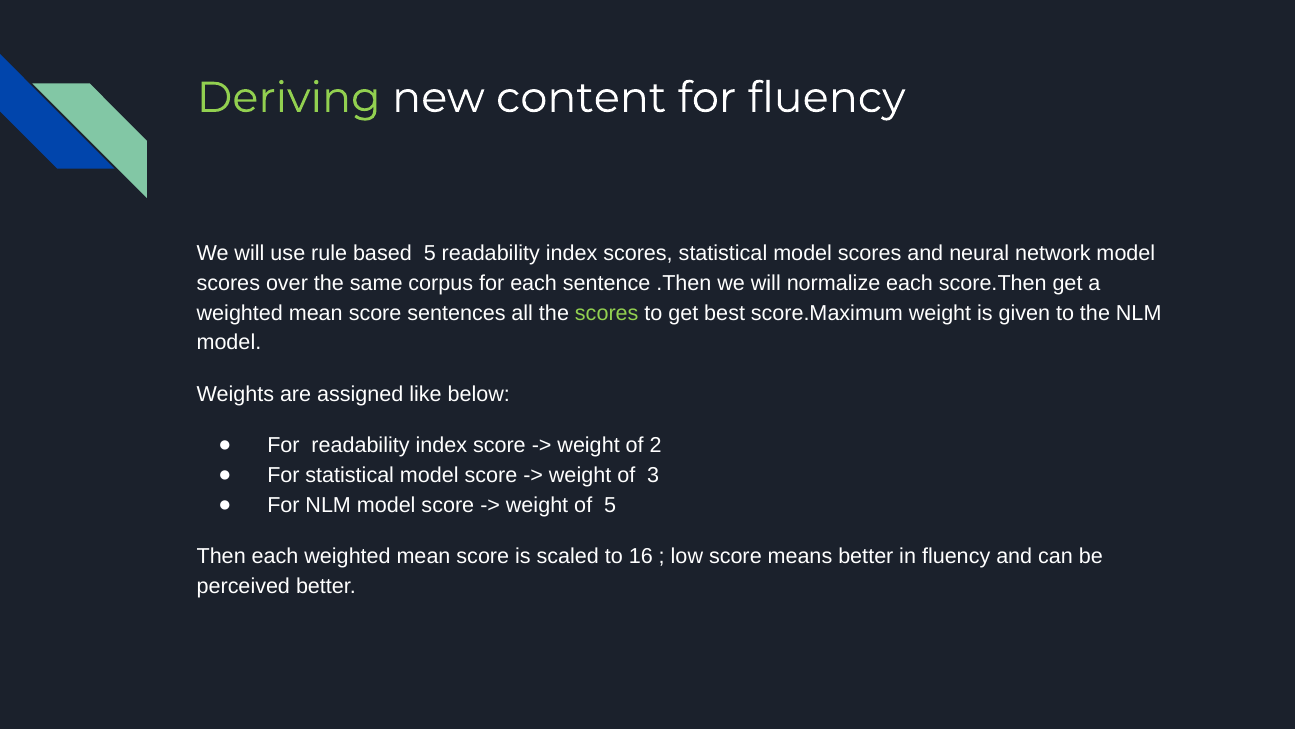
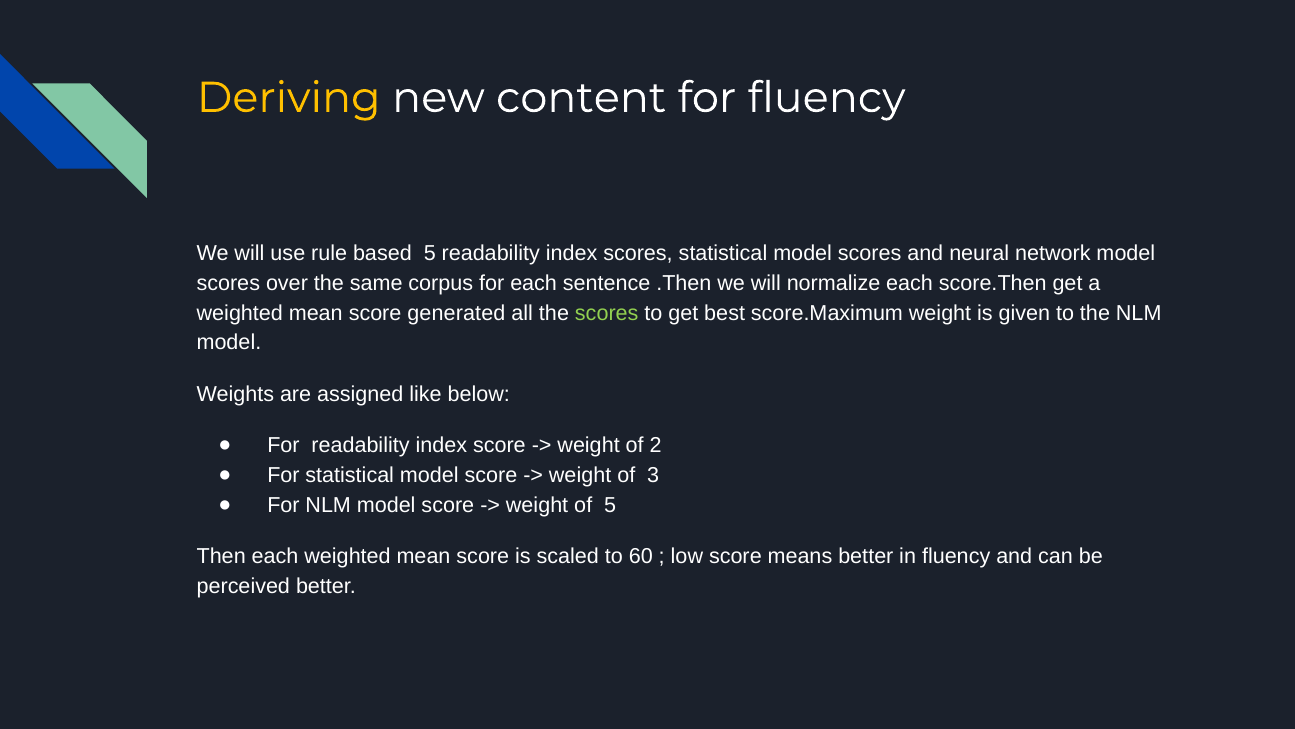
Deriving colour: light green -> yellow (289, 98)
sentences: sentences -> generated (456, 313)
16: 16 -> 60 (641, 556)
